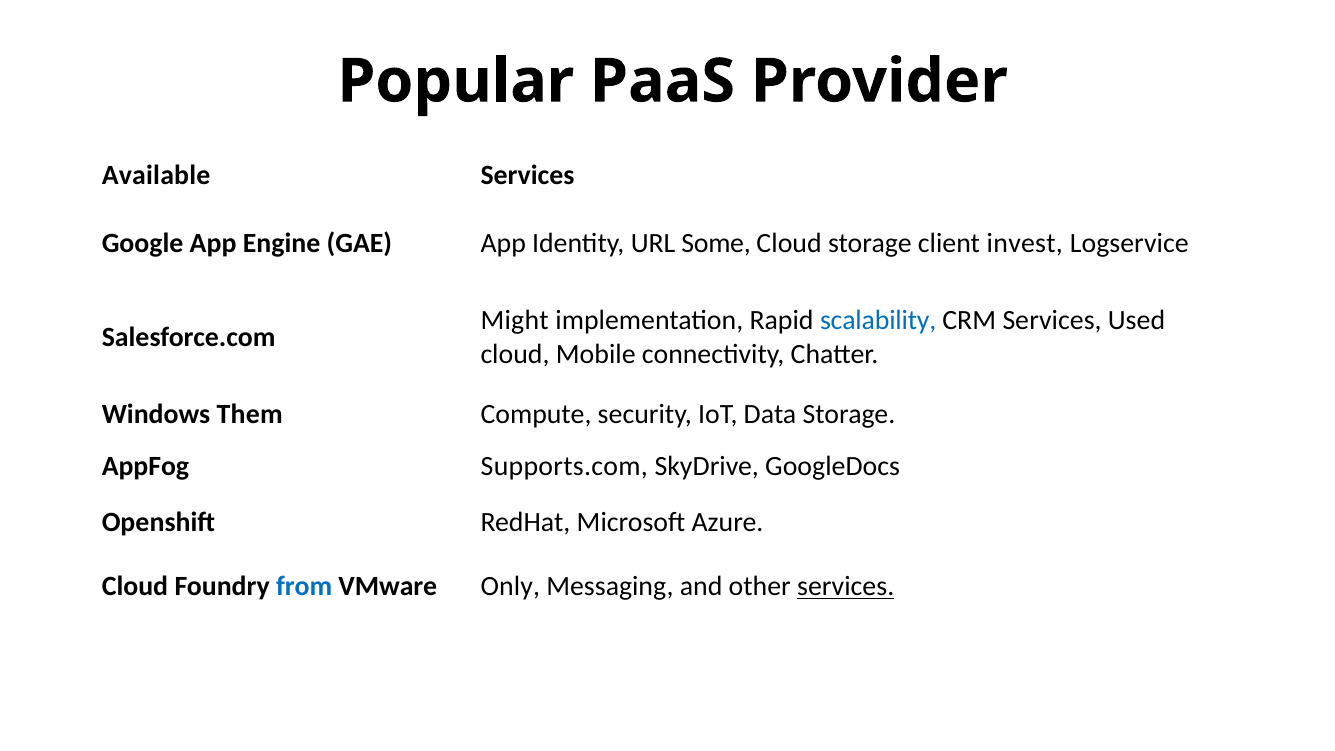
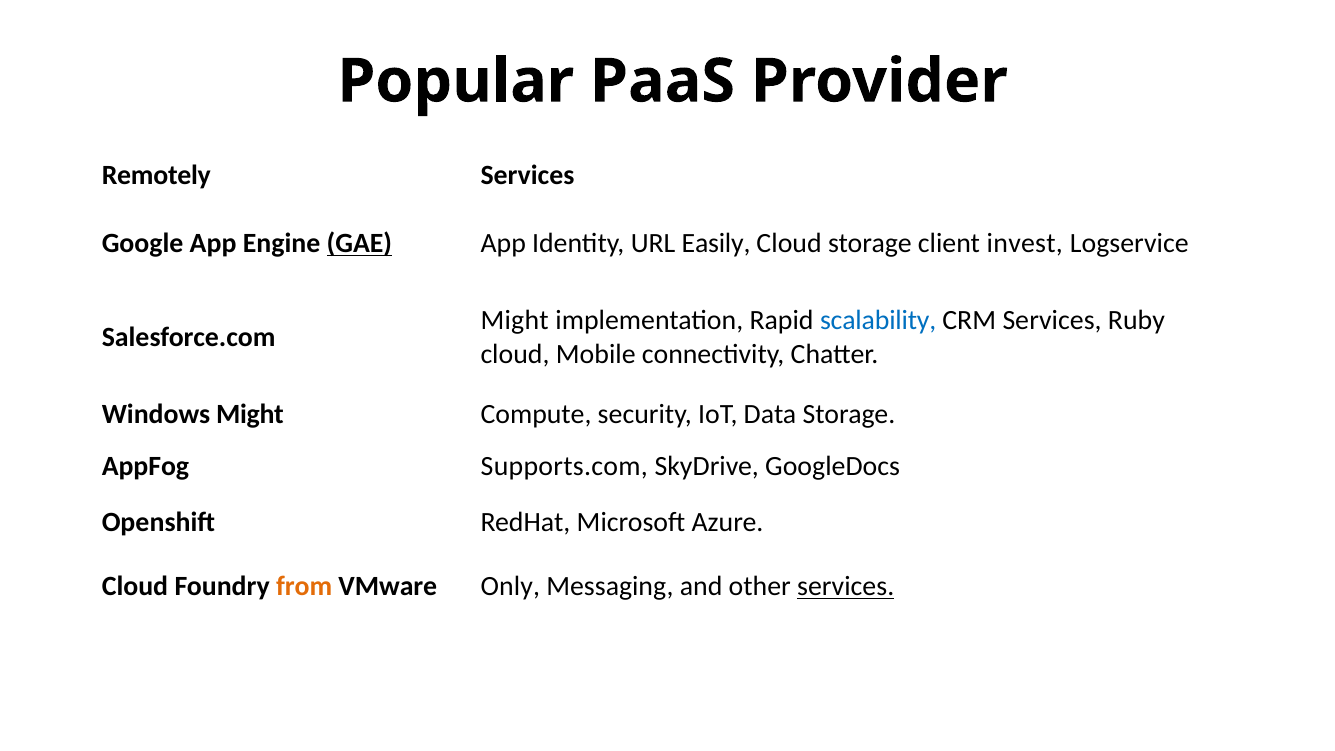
Available: Available -> Remotely (156, 176)
GAE underline: none -> present (359, 243)
Some: Some -> Easily (716, 243)
Used: Used -> Ruby (1136, 320)
Windows Them: Them -> Might (250, 414)
from colour: blue -> orange (304, 586)
